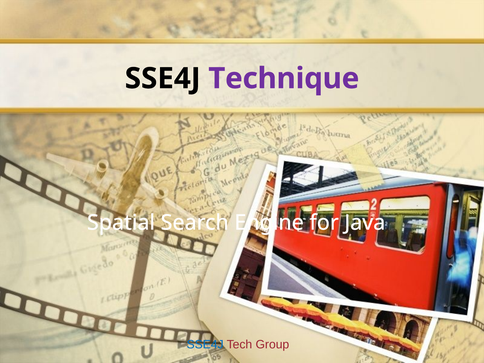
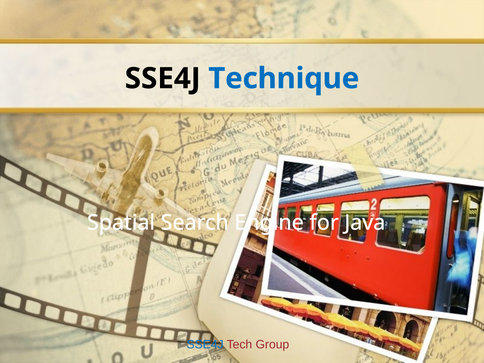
Technique colour: purple -> blue (284, 78)
